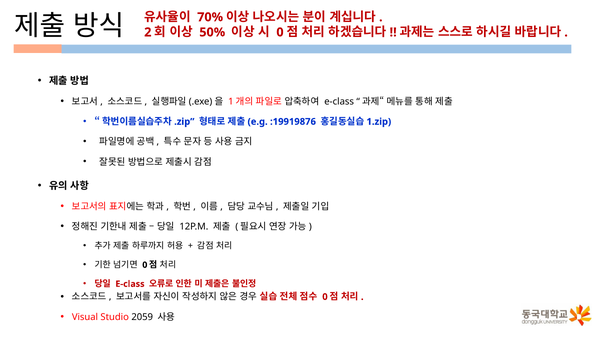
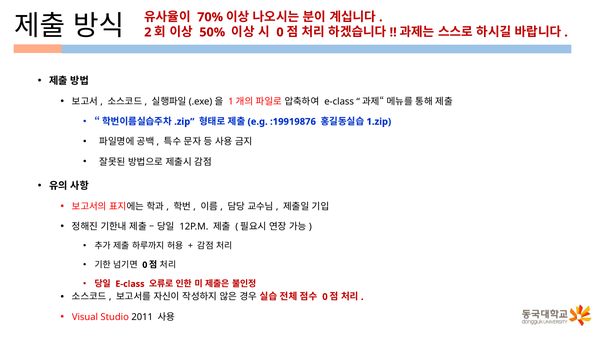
2059: 2059 -> 2011 (142, 317)
